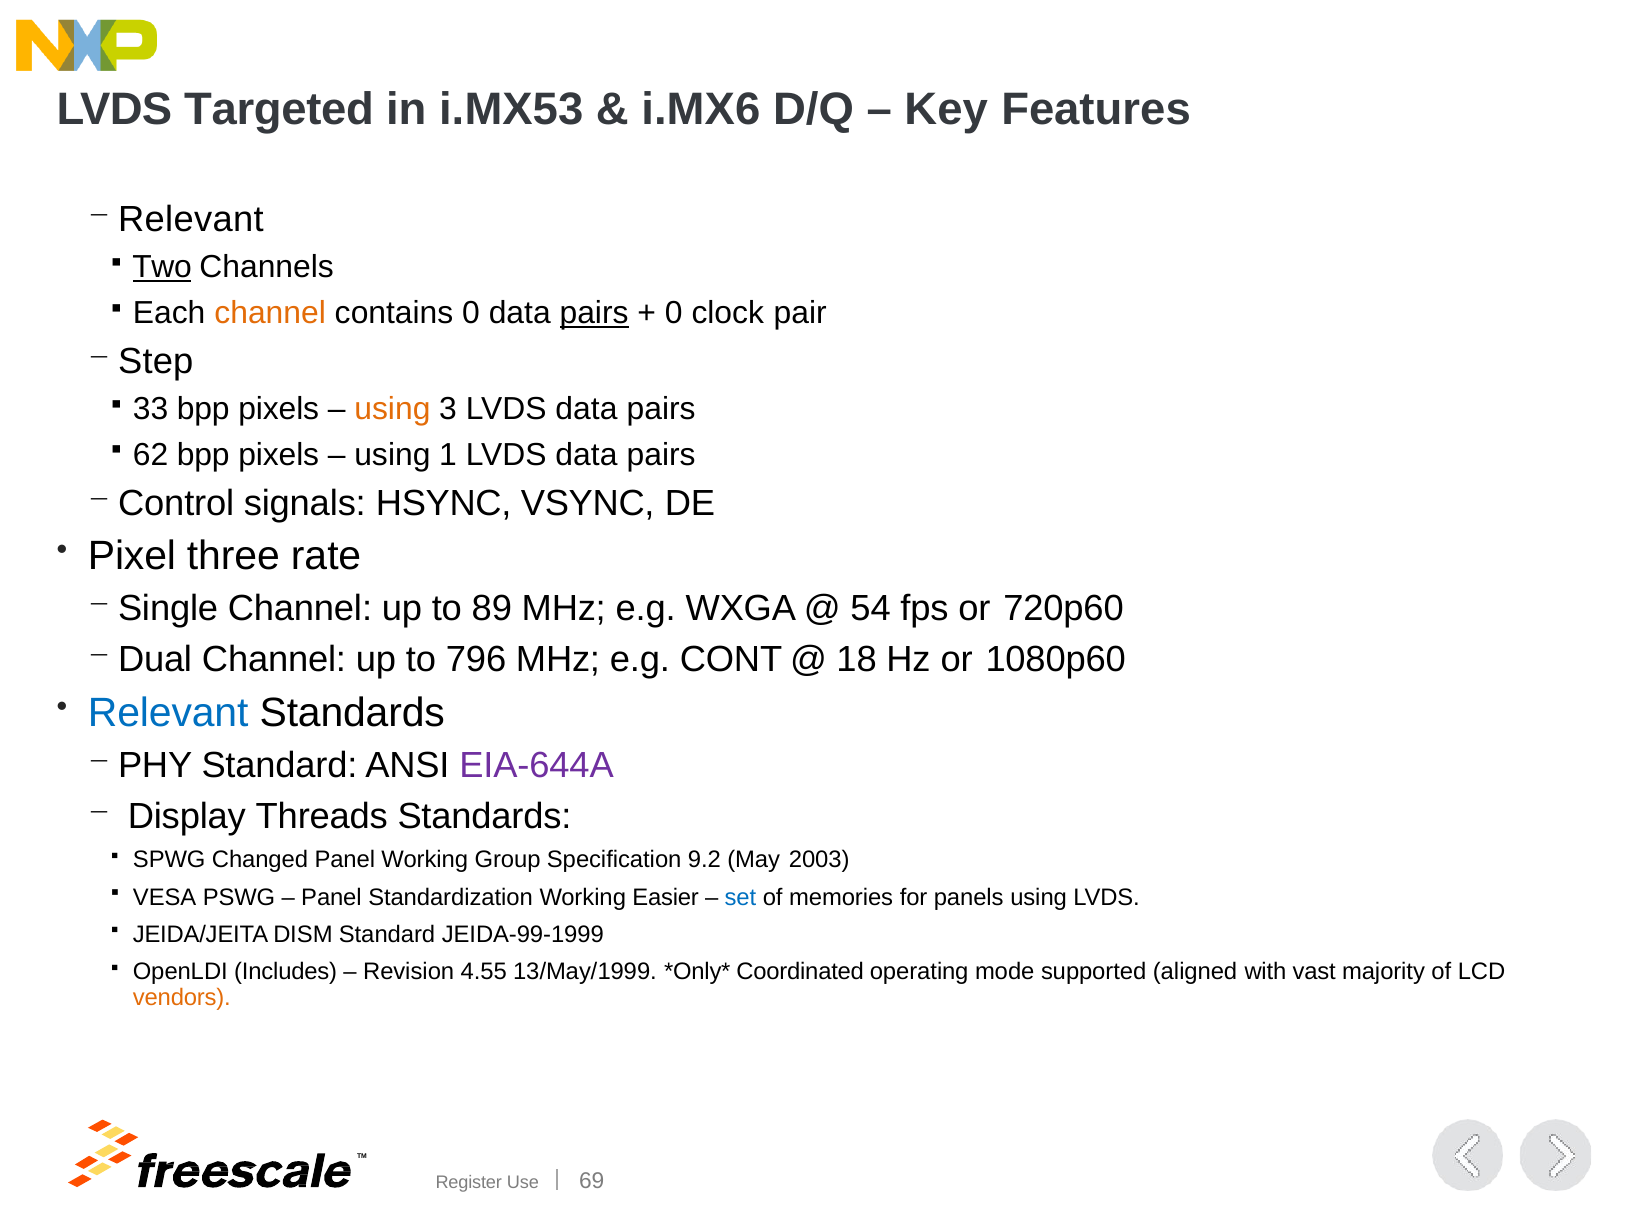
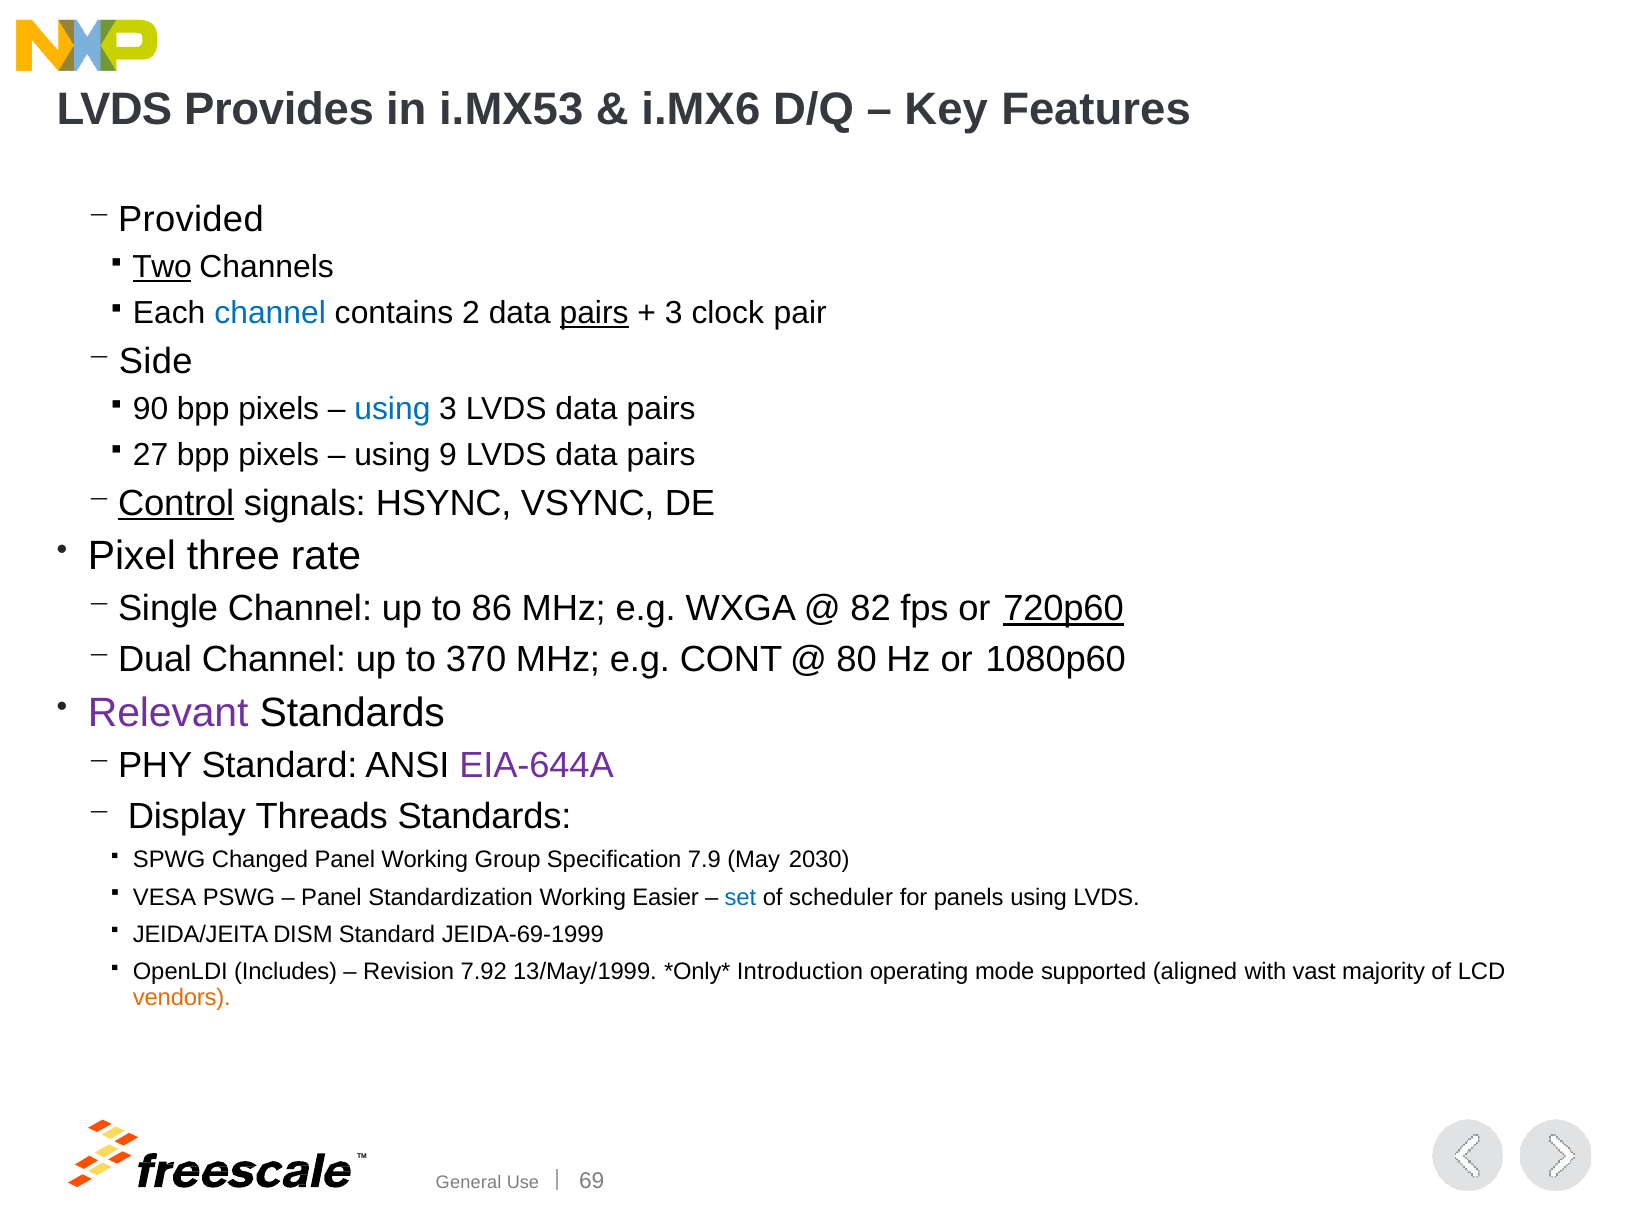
Targeted: Targeted -> Provides (279, 110)
Relevant: Relevant -> Provided (191, 219)
channel colour: orange -> blue (270, 313)
contains 0: 0 -> 2 (471, 313)
0: 0 -> 3 (674, 313)
Step: Step -> Side (156, 361)
33: 33 -> 90 (151, 409)
using colour: orange -> blue (392, 409)
62: 62 -> 27 (151, 455)
1: 1 -> 9 (448, 455)
Control underline: none -> present (176, 503)
89: 89 -> 86 (492, 609)
54: 54 -> 82 (871, 609)
720p60 underline: none -> present (1064, 609)
796: 796 -> 370 (476, 660)
18: 18 -> 80 (857, 660)
Relevant colour: blue -> purple (168, 713)
9.2: 9.2 -> 7.9 (704, 860)
2003: 2003 -> 2030 (819, 860)
memories: memories -> scheduler (841, 897)
JEIDA-99-1999: JEIDA-99-1999 -> JEIDA-69-1999 (523, 934)
4.55: 4.55 -> 7.92 (484, 972)
Coordinated: Coordinated -> Introduction (800, 972)
Register: Register -> General (469, 1183)
